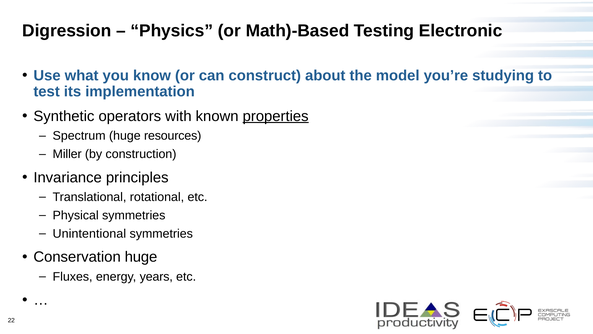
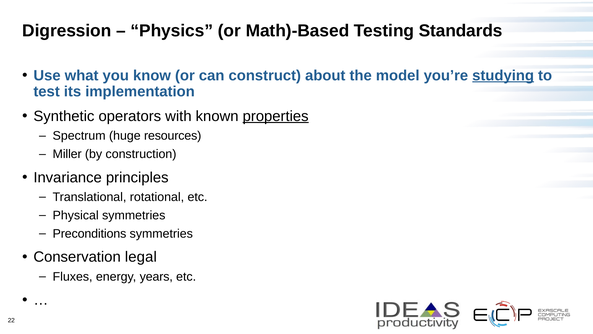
Electronic: Electronic -> Standards (461, 31)
studying underline: none -> present (503, 75)
Unintentional: Unintentional -> Preconditions (89, 233)
Conservation huge: huge -> legal (141, 257)
